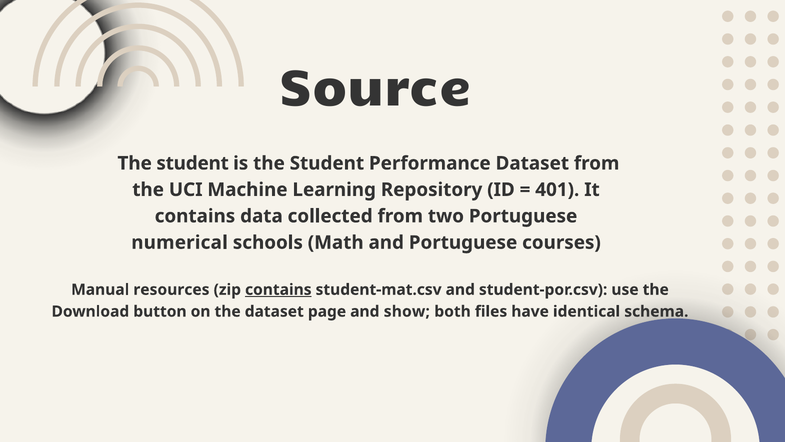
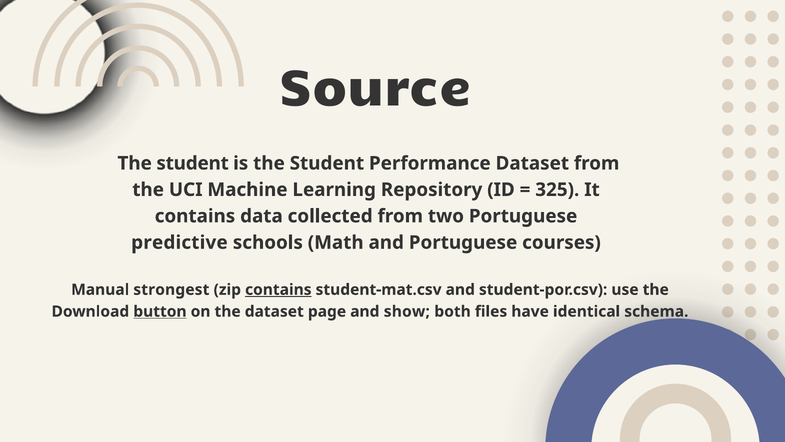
401: 401 -> 325 (557, 190)
numerical: numerical -> predictive (179, 242)
resources: resources -> strongest (171, 289)
button underline: none -> present (160, 311)
